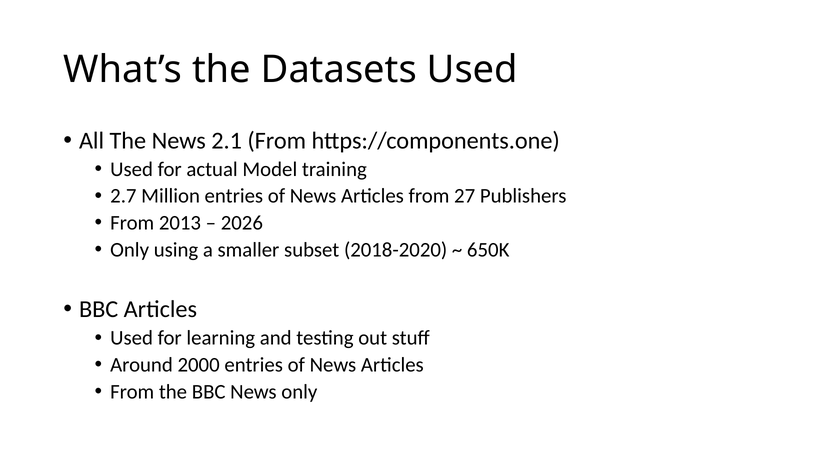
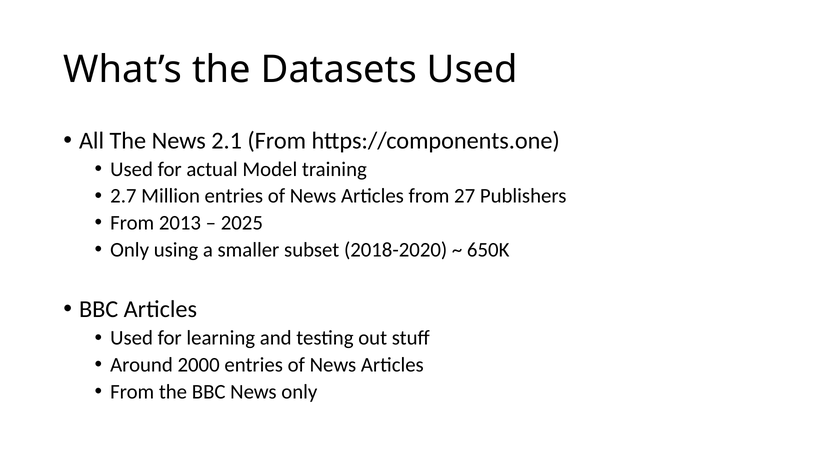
2026: 2026 -> 2025 (242, 223)
